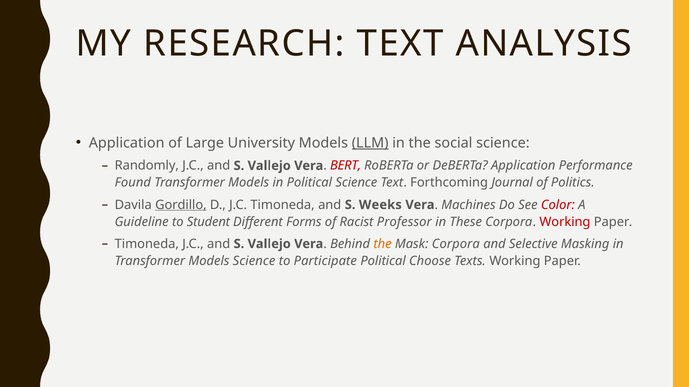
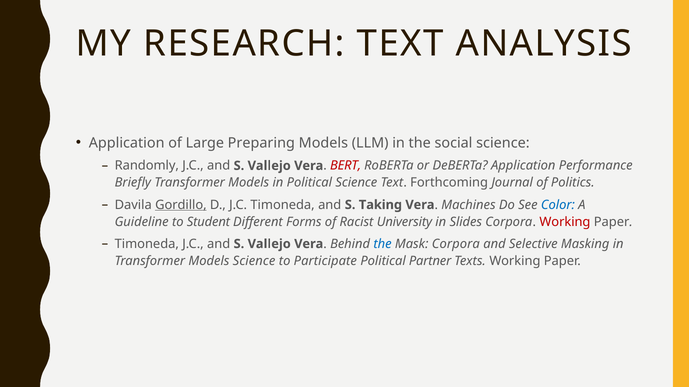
University: University -> Preparing (261, 143)
LLM underline: present -> none (370, 143)
Found: Found -> Briefly (133, 183)
Weeks: Weeks -> Taking (380, 205)
Color colour: red -> blue (558, 205)
Professor: Professor -> University (404, 222)
These: These -> Slides (466, 222)
the colour: orange -> blue (382, 244)
Choose: Choose -> Partner (430, 261)
